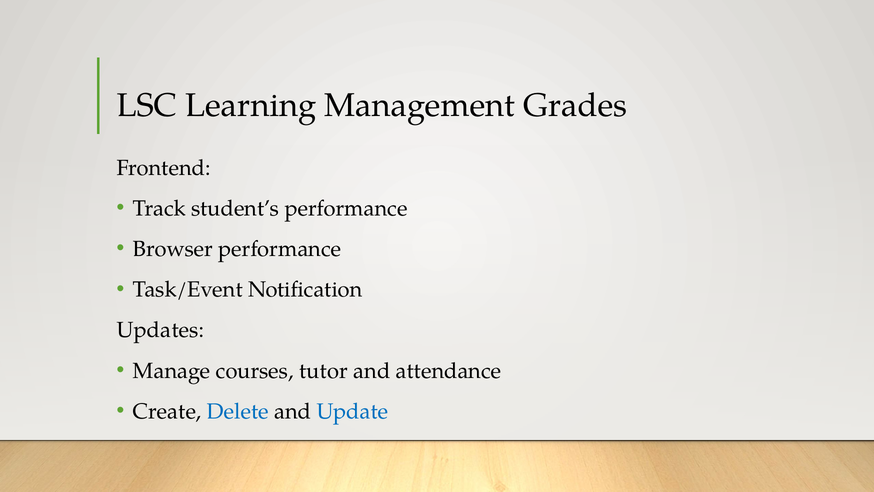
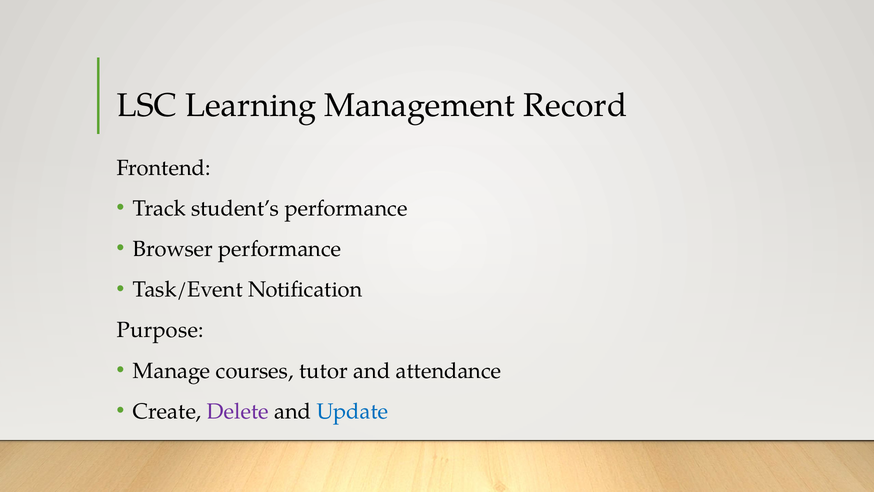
Grades: Grades -> Record (575, 105)
Updates: Updates -> Purpose (160, 330)
Delete colour: blue -> purple (238, 411)
